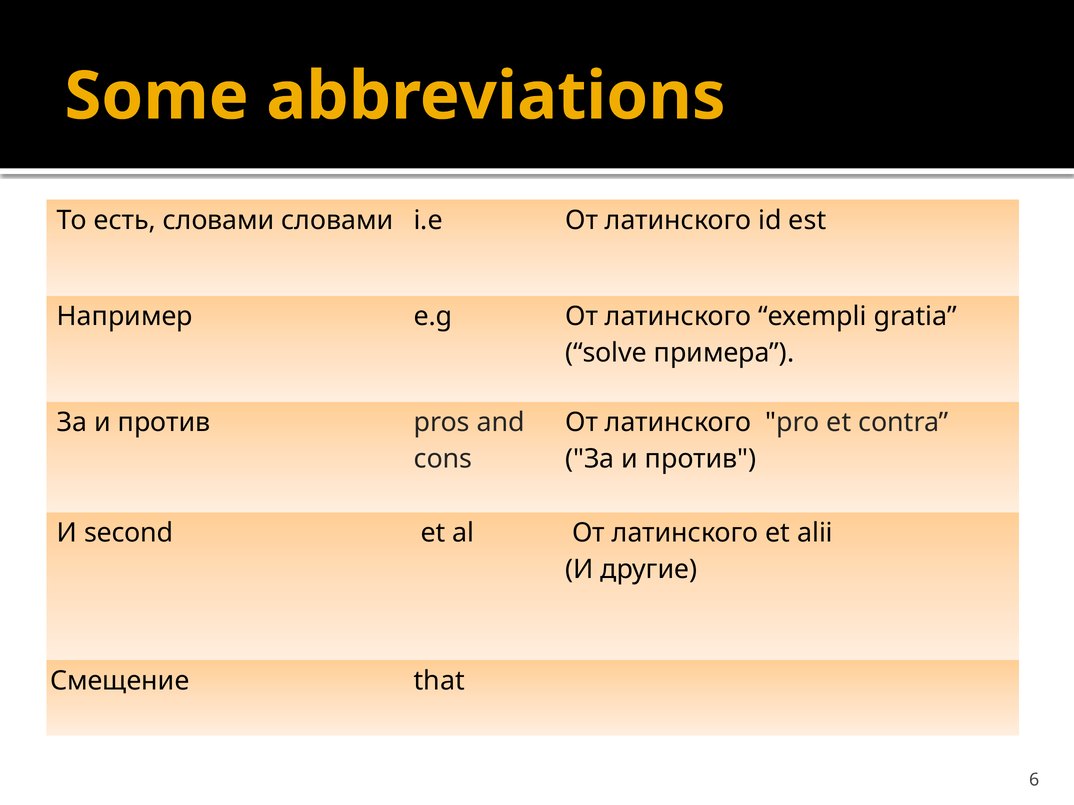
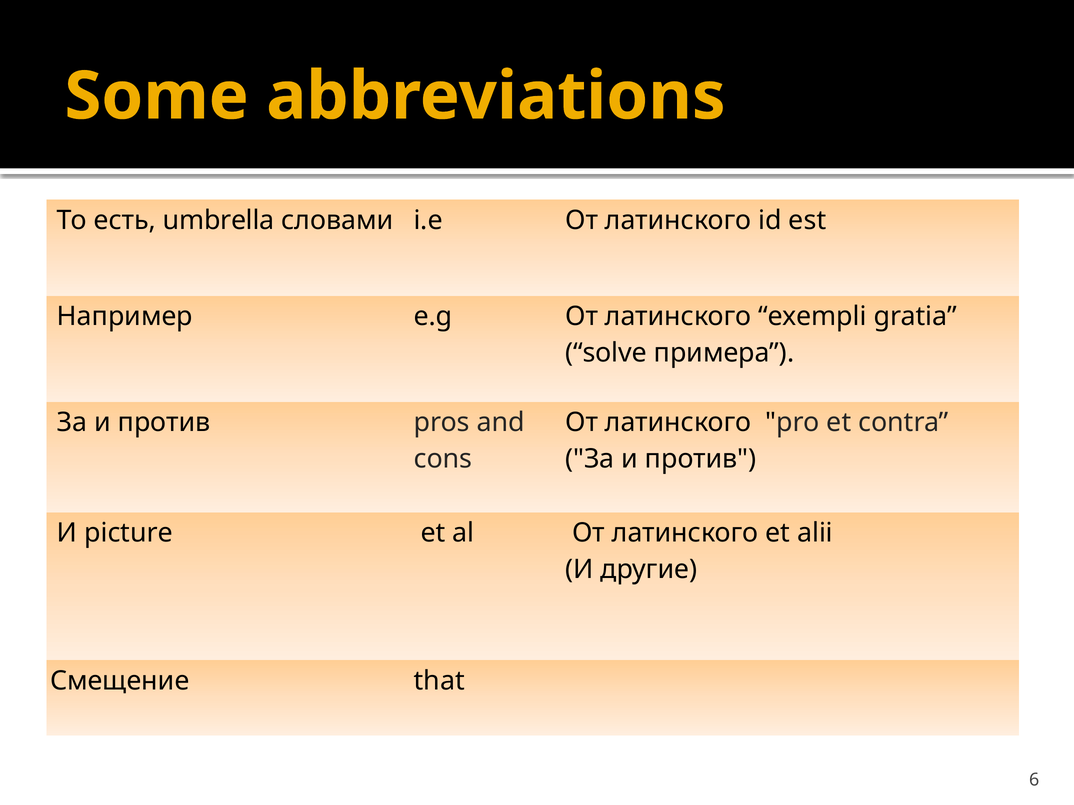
есть словами: словами -> umbrella (219, 220)
second: second -> picture (129, 533)
